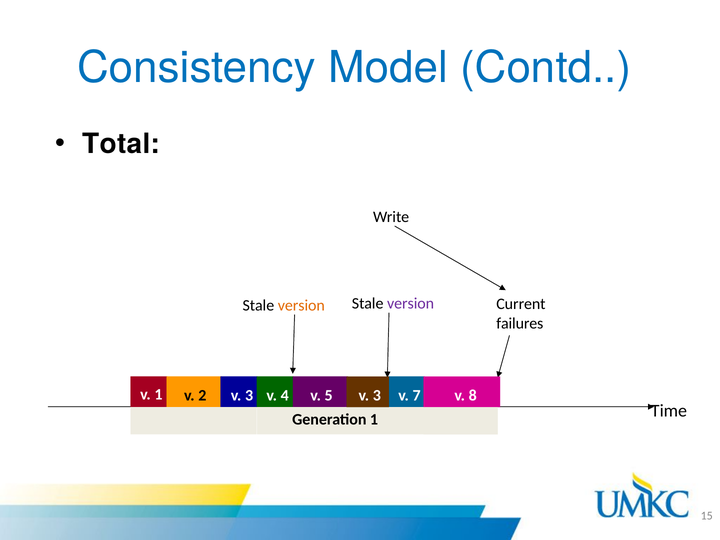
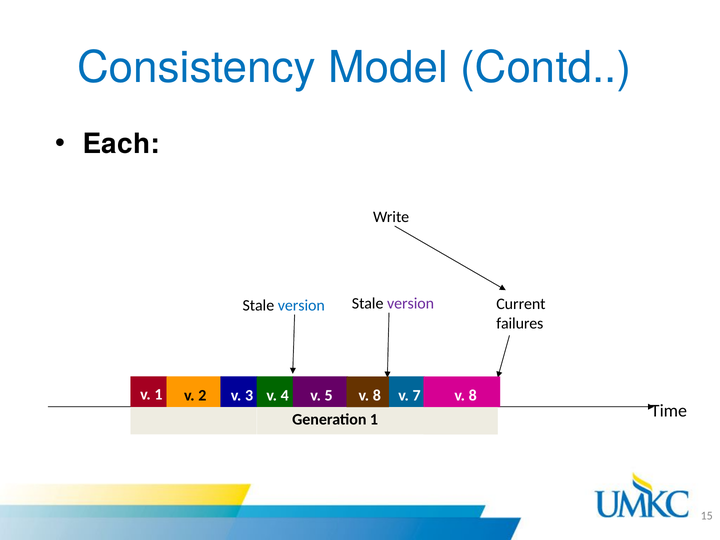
Total: Total -> Each (121, 144)
version colour: orange -> blue (301, 305)
3: 3 -> 8 (377, 396)
